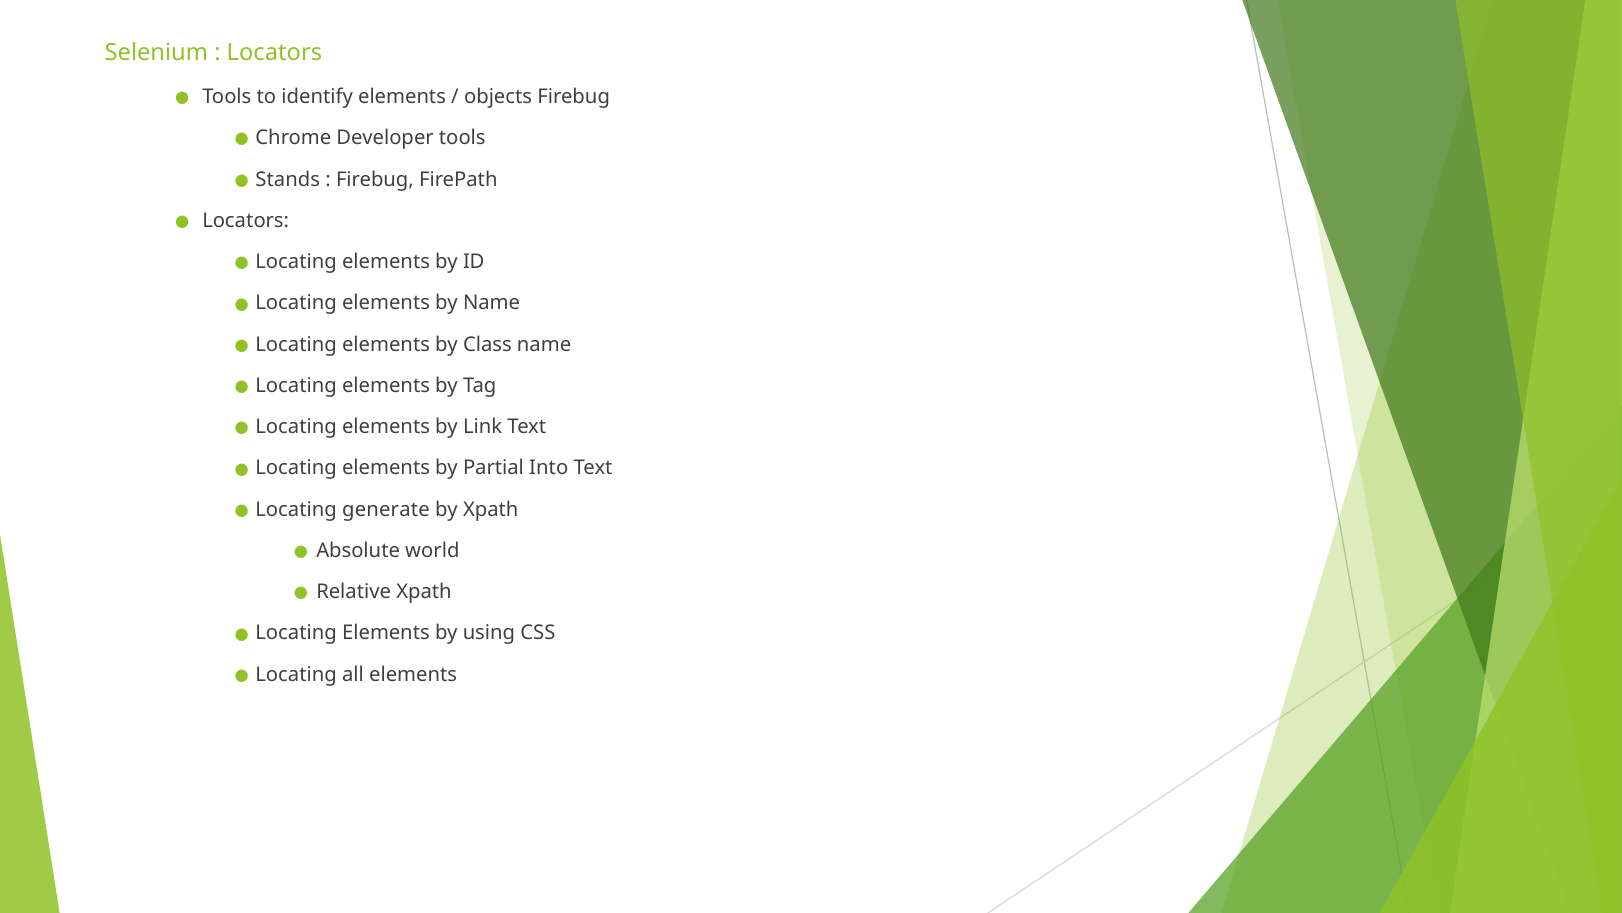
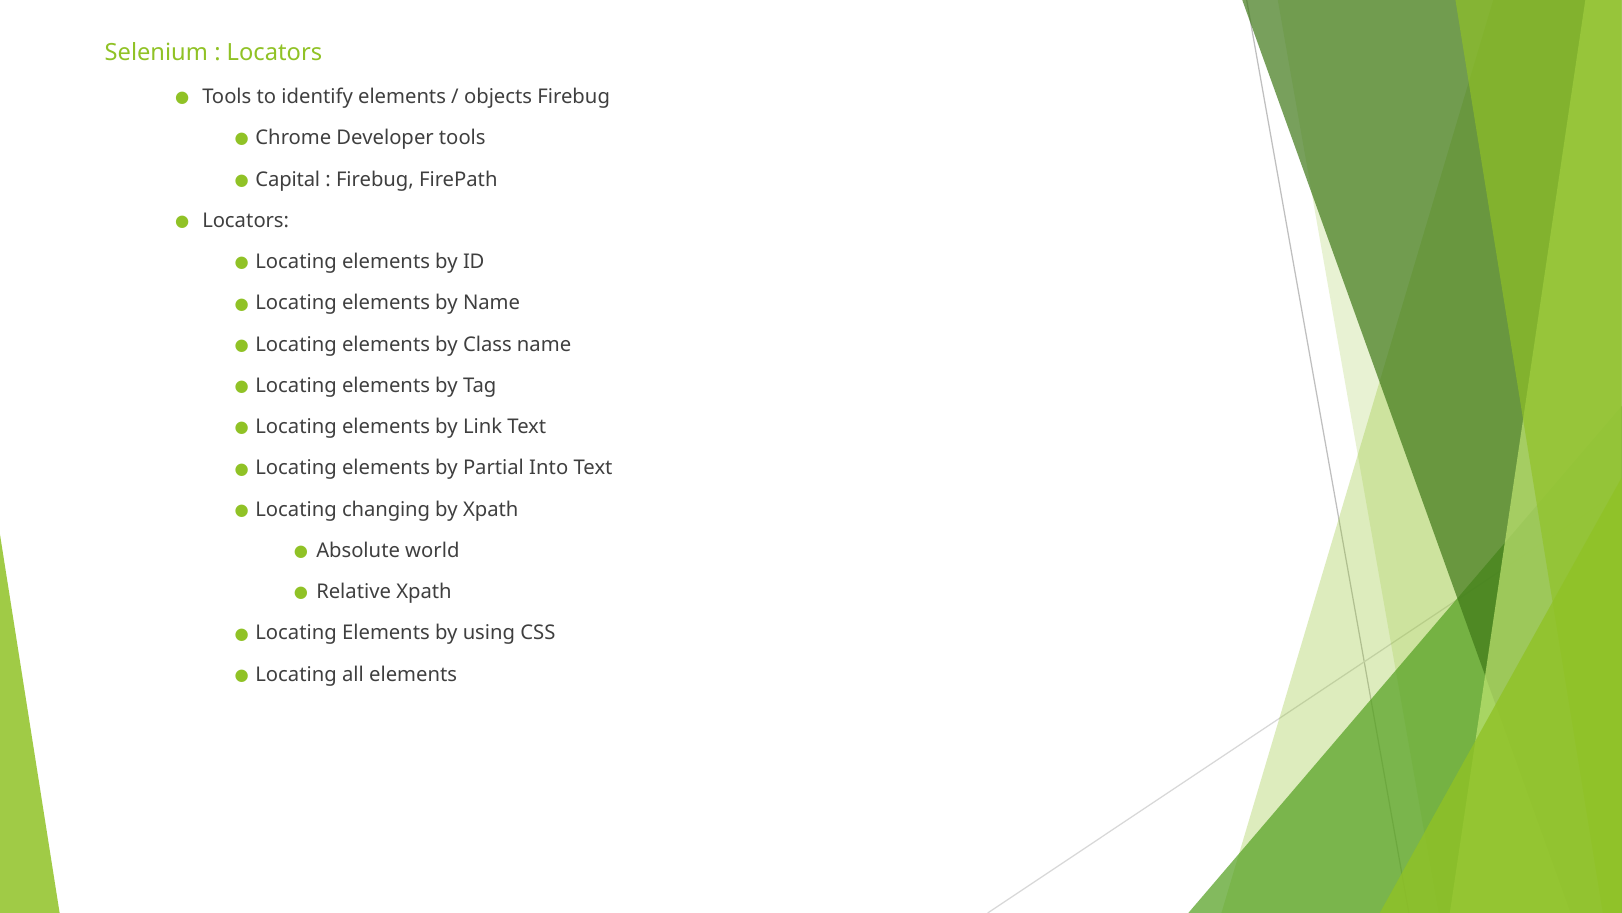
Stands: Stands -> Capital (288, 179)
generate: generate -> changing (386, 509)
